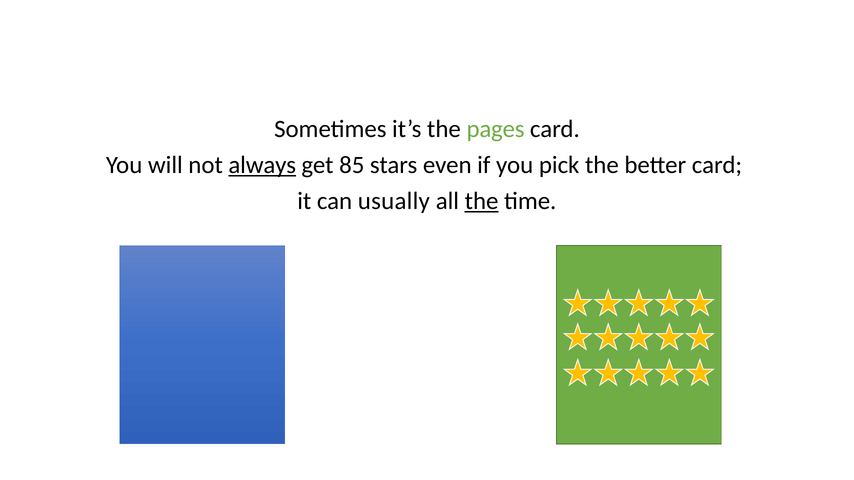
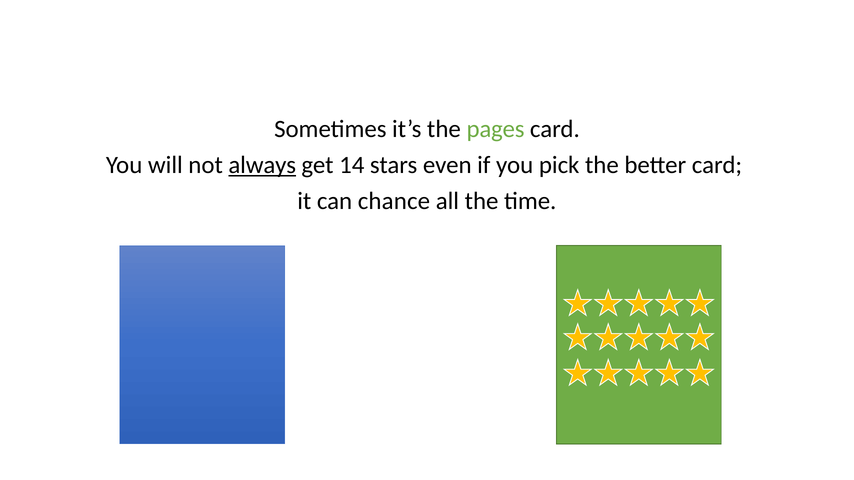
85: 85 -> 14 (352, 165)
usually: usually -> chance (394, 201)
the underline: present -> none (482, 201)
